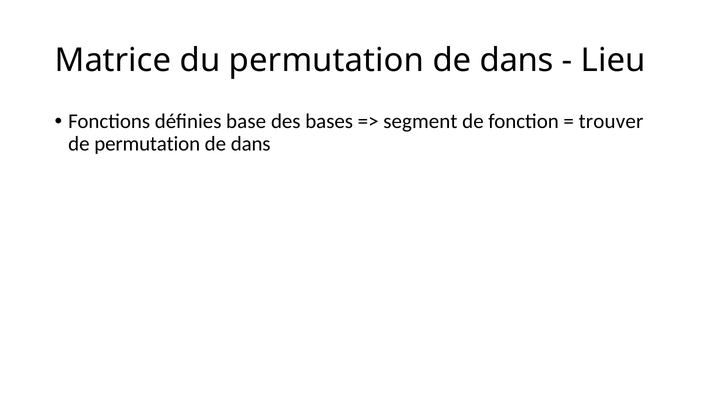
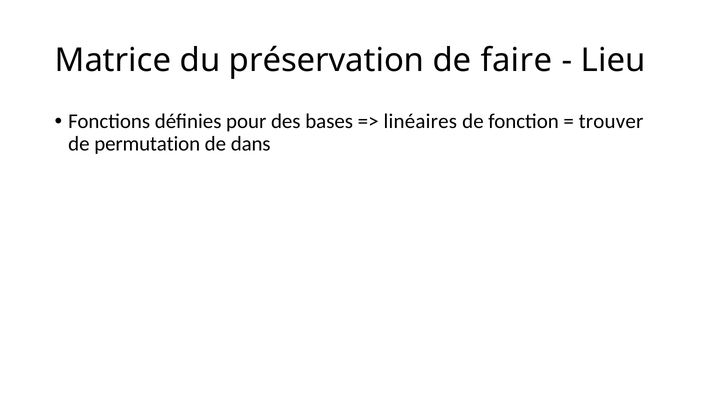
du permutation: permutation -> préservation (327, 60)
dans: dans -> faire (516, 60)
base: base -> pour (246, 121)
segment: segment -> linéaires (420, 121)
